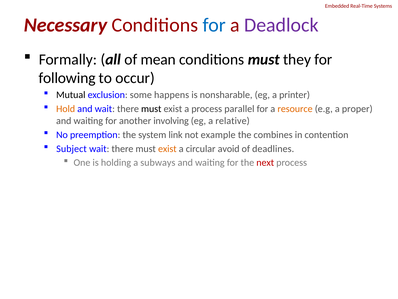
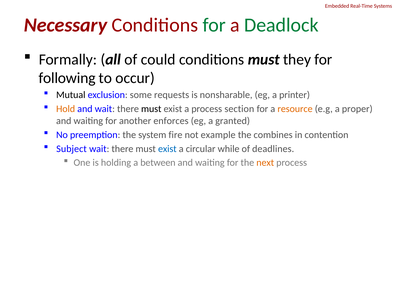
for colour: blue -> green (214, 25)
Deadlock colour: purple -> green (281, 25)
mean: mean -> could (158, 59)
happens: happens -> requests (172, 95)
parallel: parallel -> section (239, 109)
involving: involving -> enforces (171, 121)
relative: relative -> granted (233, 121)
link: link -> fire (175, 135)
exist colour: orange -> blue (167, 149)
avoid: avoid -> while (229, 149)
subways: subways -> between (158, 162)
next colour: red -> orange (265, 162)
